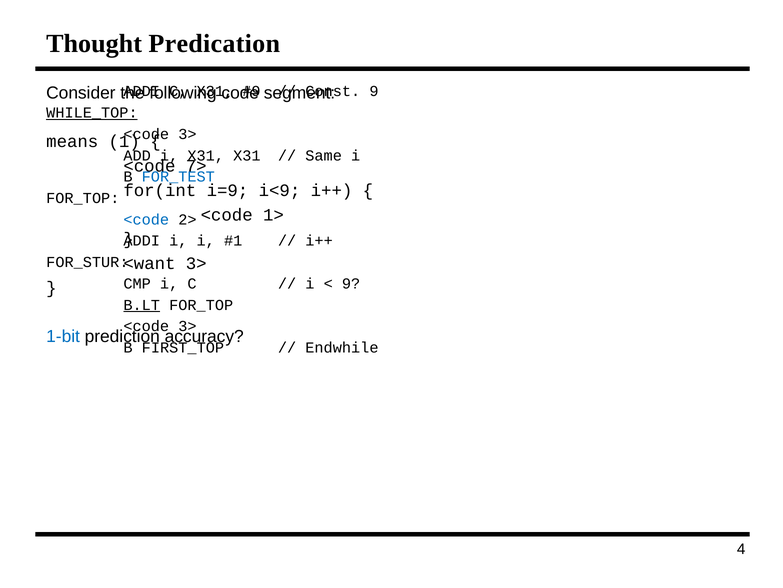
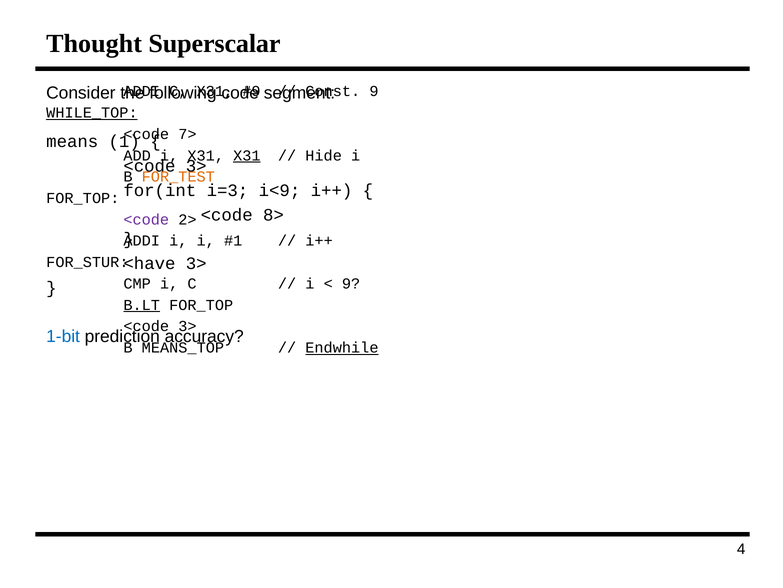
Predication: Predication -> Superscalar (214, 44)
3>: 3> -> 7> (187, 134)
X31 underline: none -> present (247, 155)
Same: Same -> Hide (324, 155)
7>: 7> -> 3> (196, 166)
FOR_TEST colour: blue -> orange (178, 177)
i=9: i=9 -> i=3 (227, 190)
1>: 1> -> 8> (273, 215)
<code colour: blue -> purple (146, 219)
<want: <want -> <have (149, 263)
FIRST_TOP: FIRST_TOP -> MEANS_TOP (183, 347)
Endwhile underline: none -> present (342, 347)
